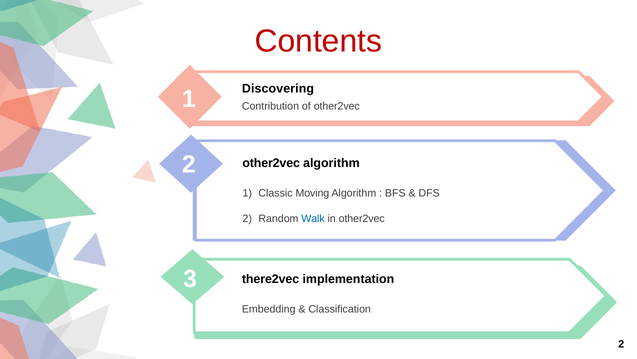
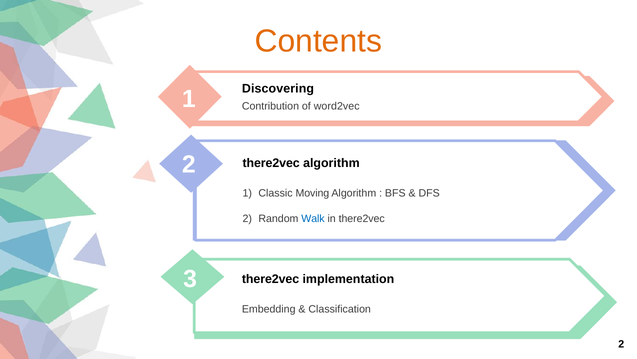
Contents colour: red -> orange (318, 41)
of other2vec: other2vec -> word2vec (337, 106)
other2vec: other2vec -> there2vec (271, 163)
in other2vec: other2vec -> there2vec (362, 218)
